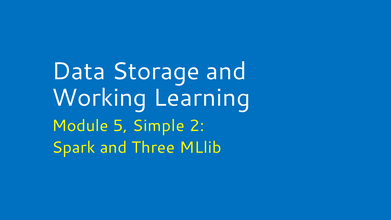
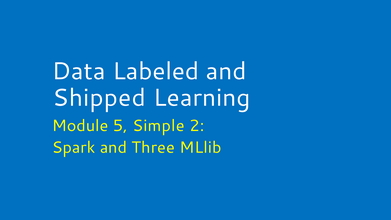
Storage: Storage -> Labeled (156, 71)
Working: Working -> Shipped (99, 98)
